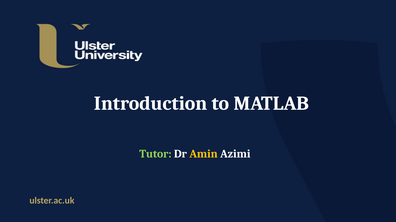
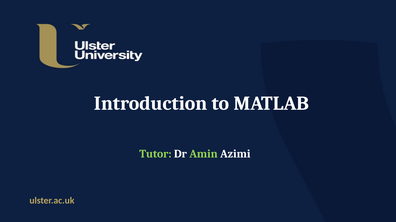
Amin colour: yellow -> light green (204, 154)
